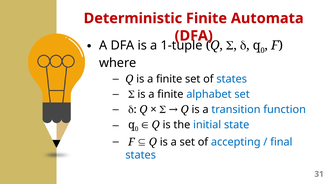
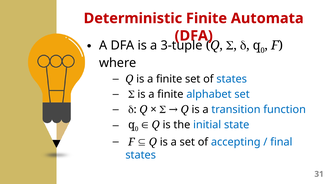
1-tuple: 1-tuple -> 3-tuple (182, 45)
